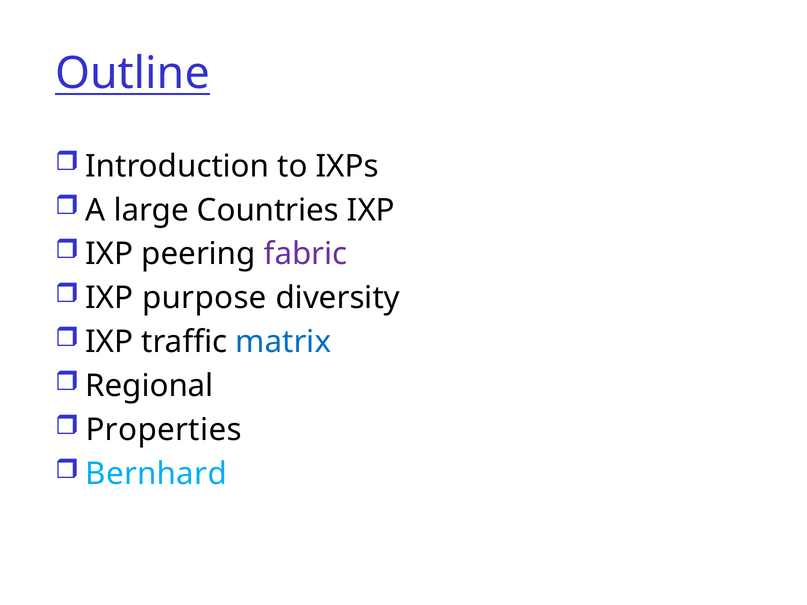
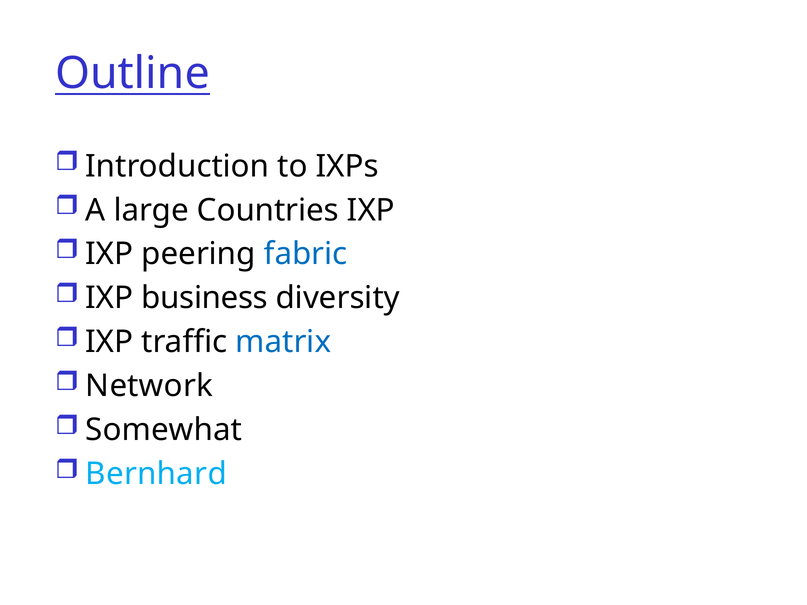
fabric colour: purple -> blue (306, 254)
purpose: purpose -> business (205, 298)
Regional: Regional -> Network (149, 386)
Properties: Properties -> Somewhat (164, 430)
